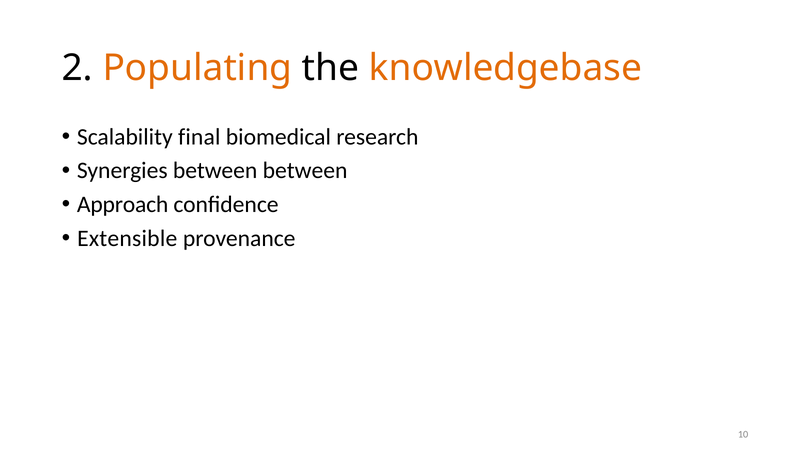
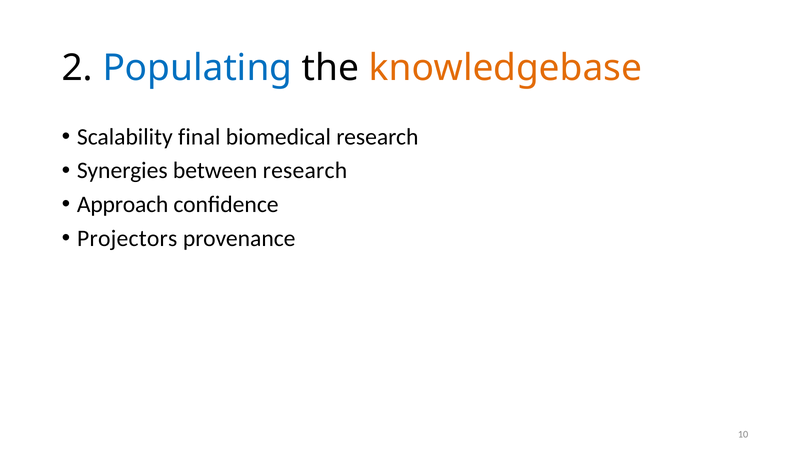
Populating colour: orange -> blue (197, 68)
between between: between -> research (305, 171)
Extensible: Extensible -> Projectors (127, 239)
